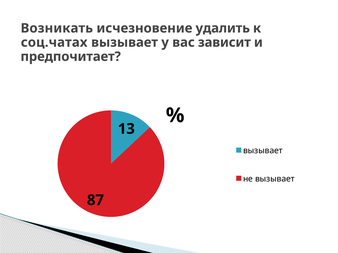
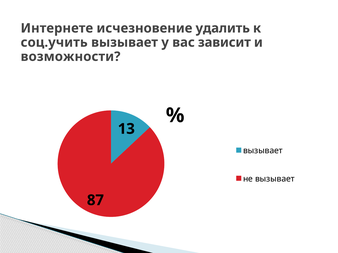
Возникать: Возникать -> Интернете (57, 28)
соц.чатах: соц.чатах -> соц.учить (54, 42)
предпочитает: предпочитает -> возможности (71, 57)
